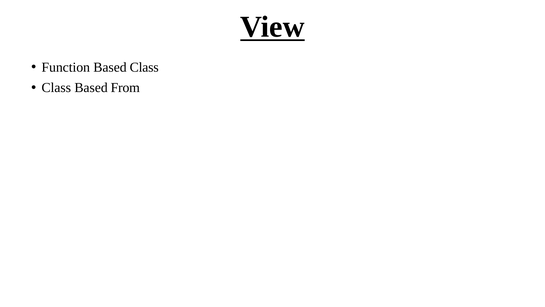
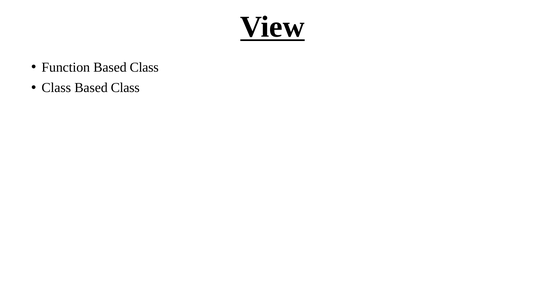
Class Based From: From -> Class (125, 88)
